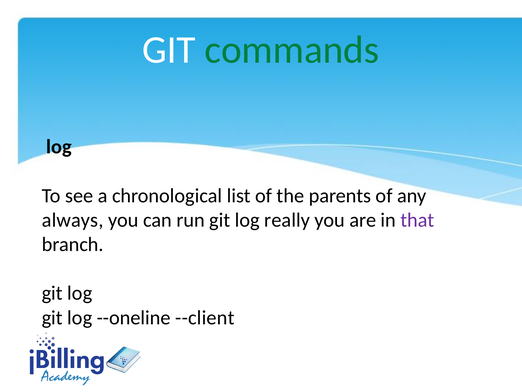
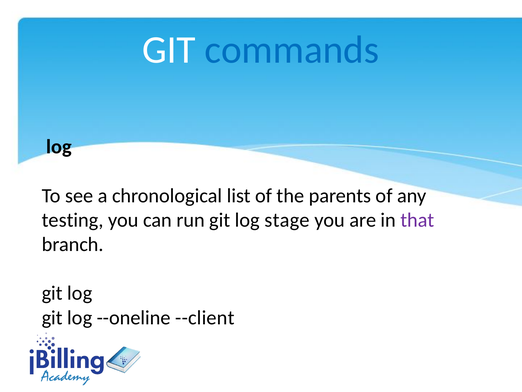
commands colour: green -> blue (292, 50)
always: always -> testing (73, 220)
really: really -> stage (287, 220)
